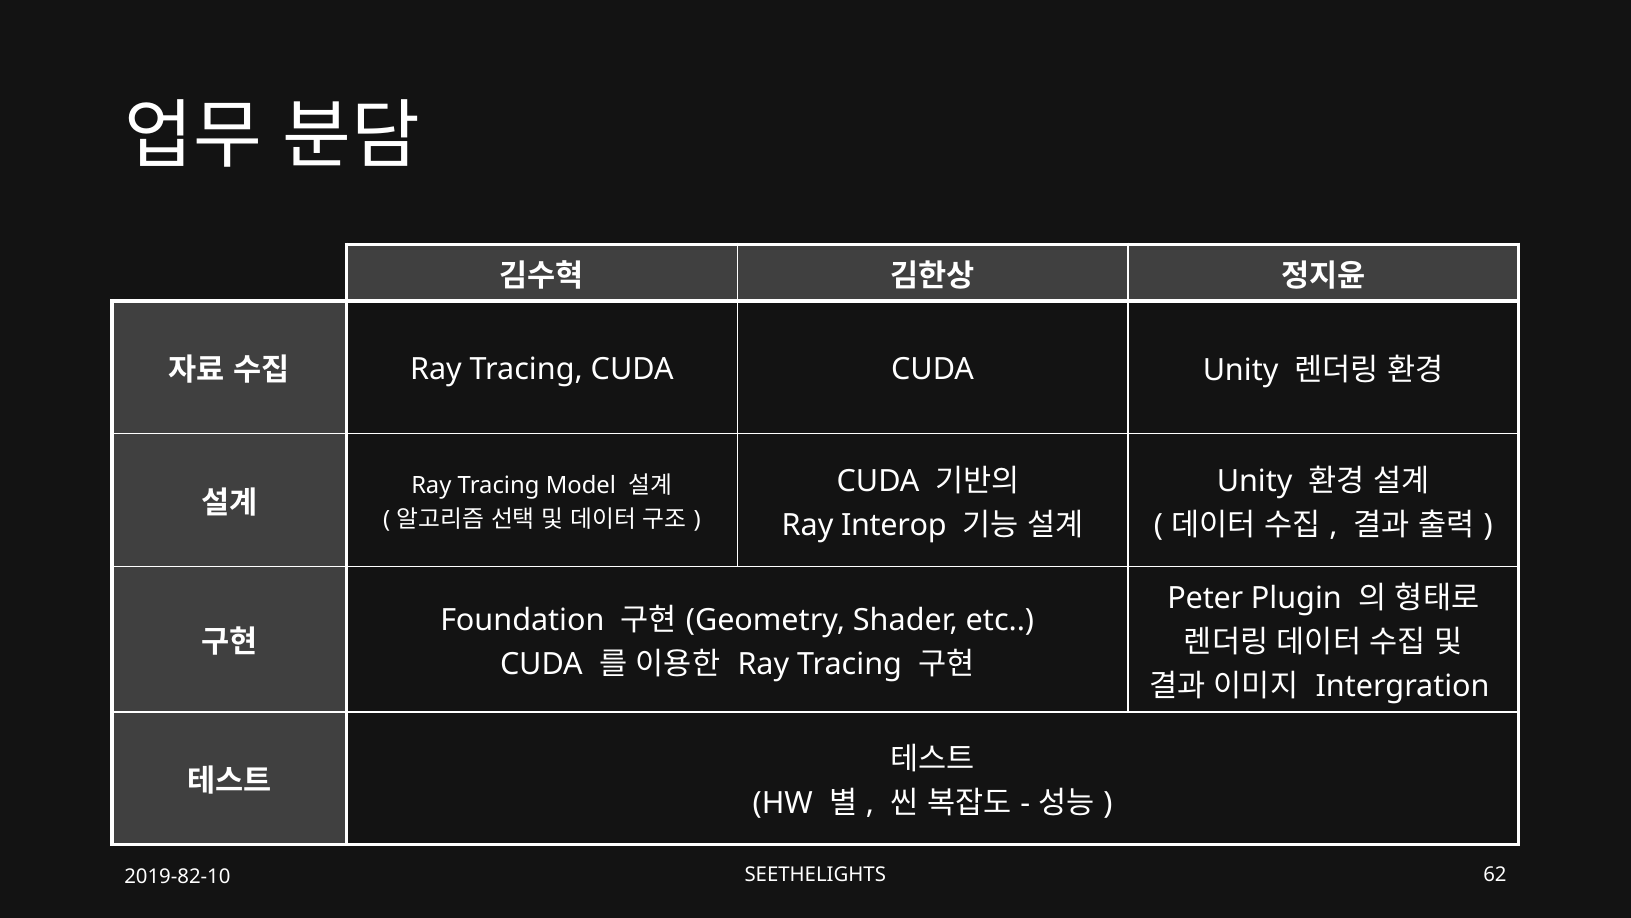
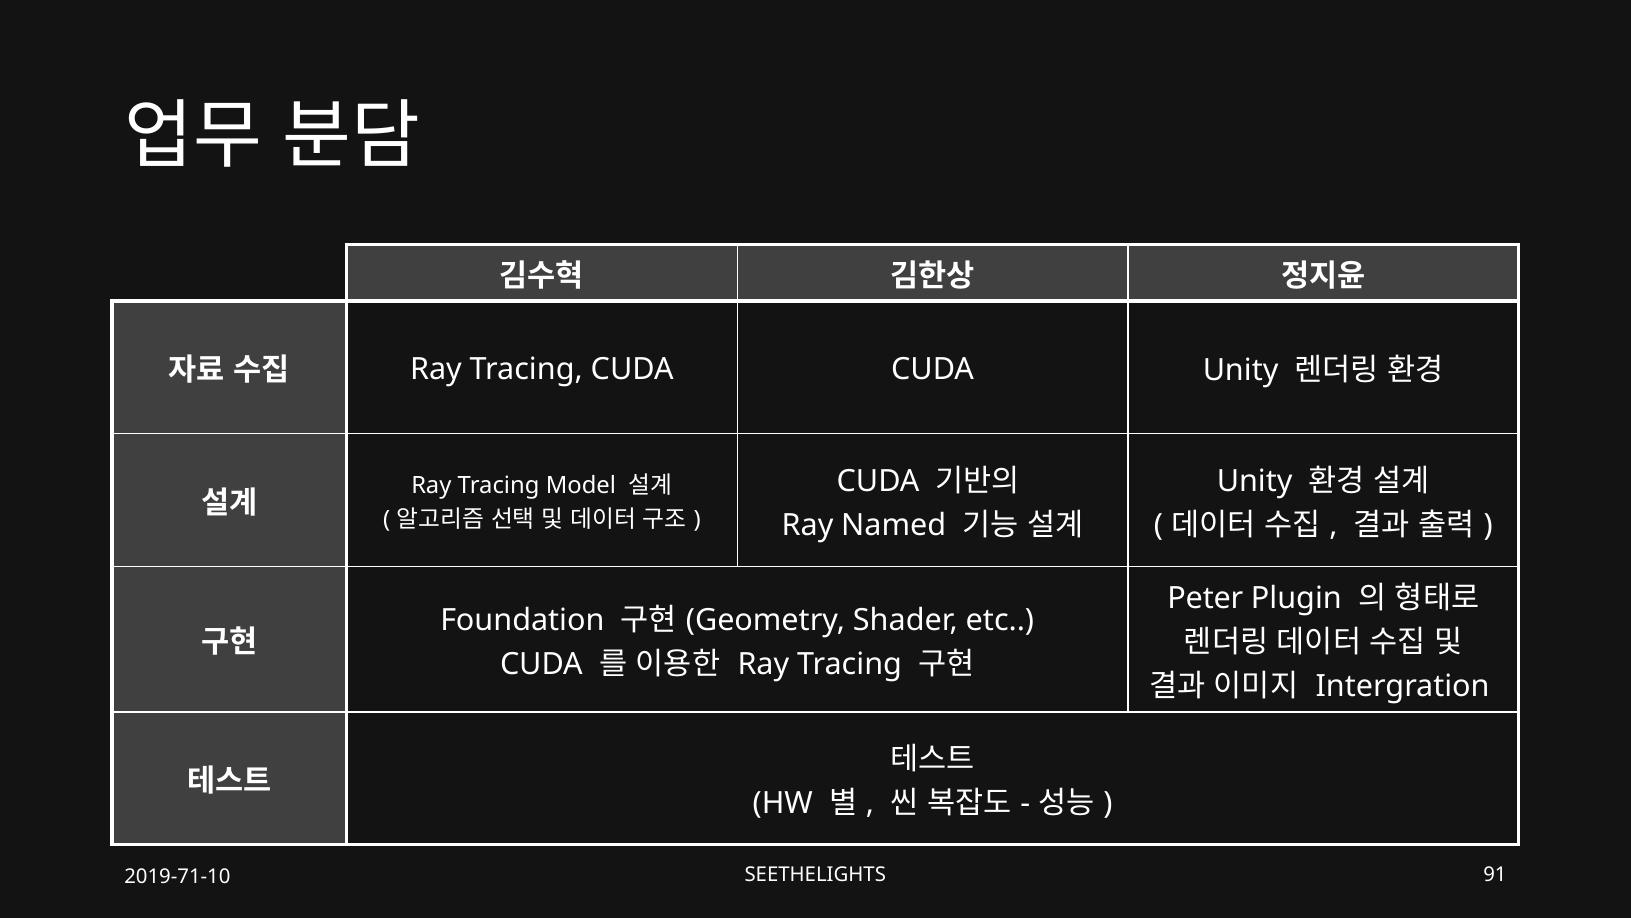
Interop: Interop -> Named (894, 525)
62: 62 -> 91 (1495, 874)
2019-82-10: 2019-82-10 -> 2019-71-10 (177, 876)
